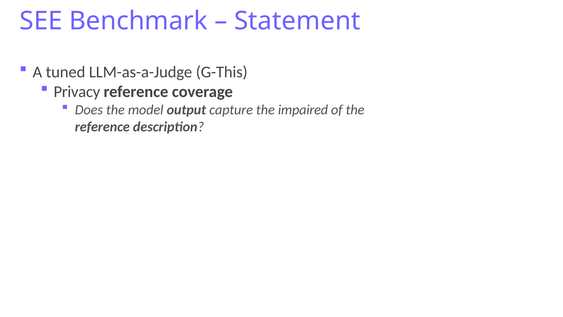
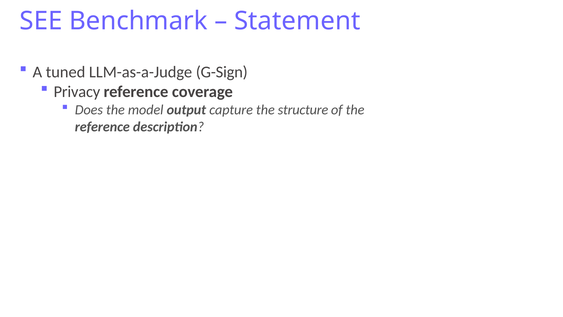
G-This: G-This -> G-Sign (222, 72)
impaired: impaired -> structure (303, 110)
